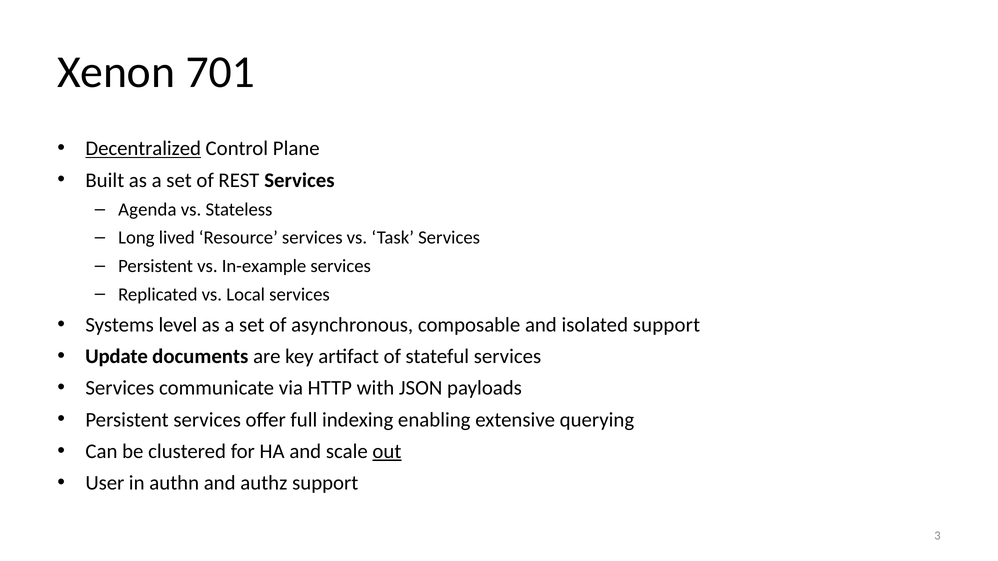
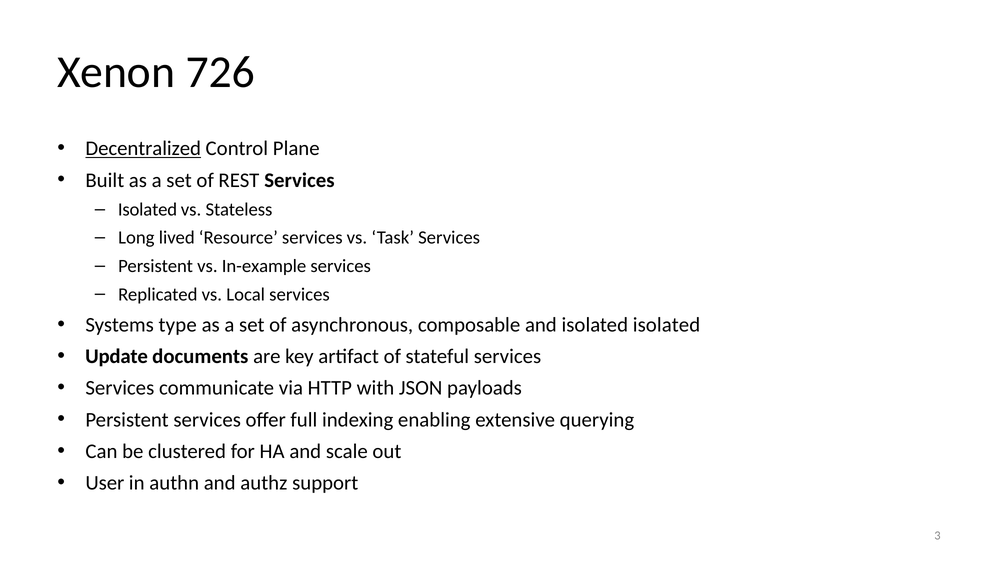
701: 701 -> 726 (220, 72)
Agenda: Agenda -> Isolated (148, 210)
level: level -> type (178, 325)
isolated support: support -> isolated (666, 325)
out underline: present -> none (387, 452)
